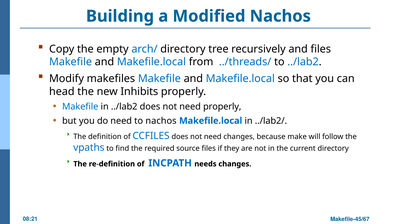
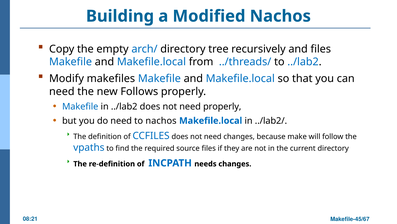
head: head -> need (62, 91)
Inhibits: Inhibits -> Follows (139, 91)
